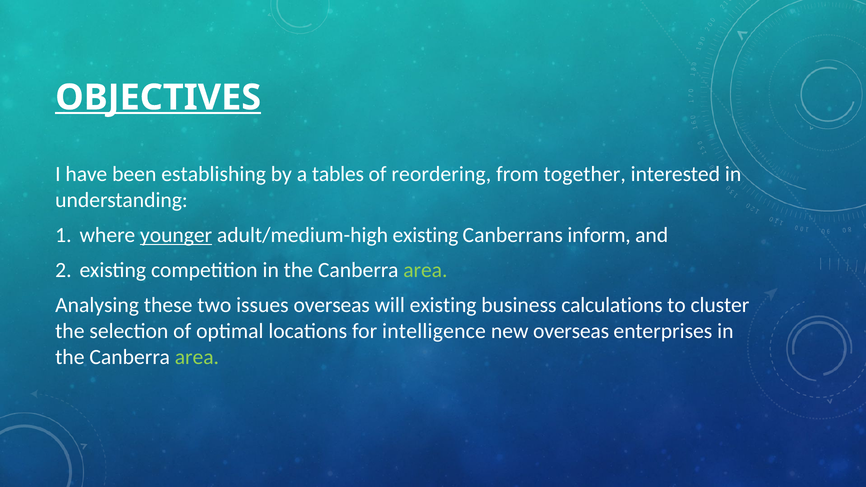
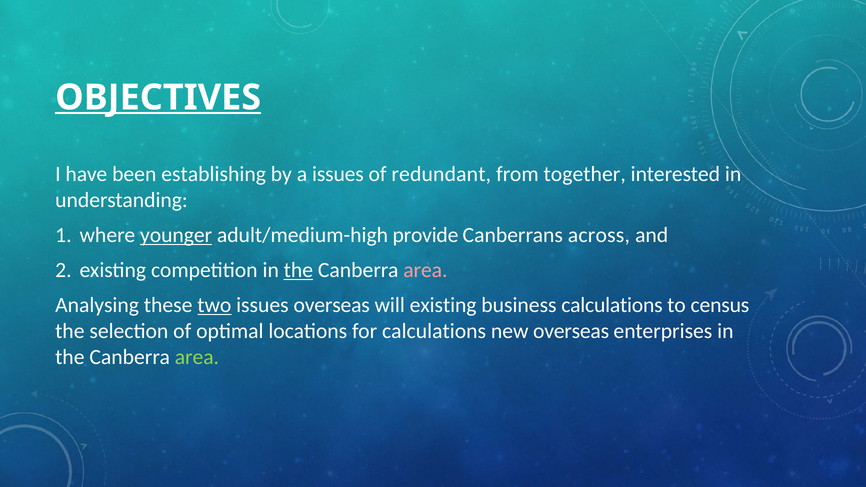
a tables: tables -> issues (338, 174)
reordering: reordering -> redundant (441, 174)
adult/medium-high existing: existing -> provide (425, 235)
inform: inform -> across (599, 235)
the underline: none -> present (298, 270)
area colour: light green -> pink (425, 270)
two underline: none -> present (214, 305)
cluster: cluster -> census (720, 305)
for intelligence: intelligence -> calculations (434, 331)
